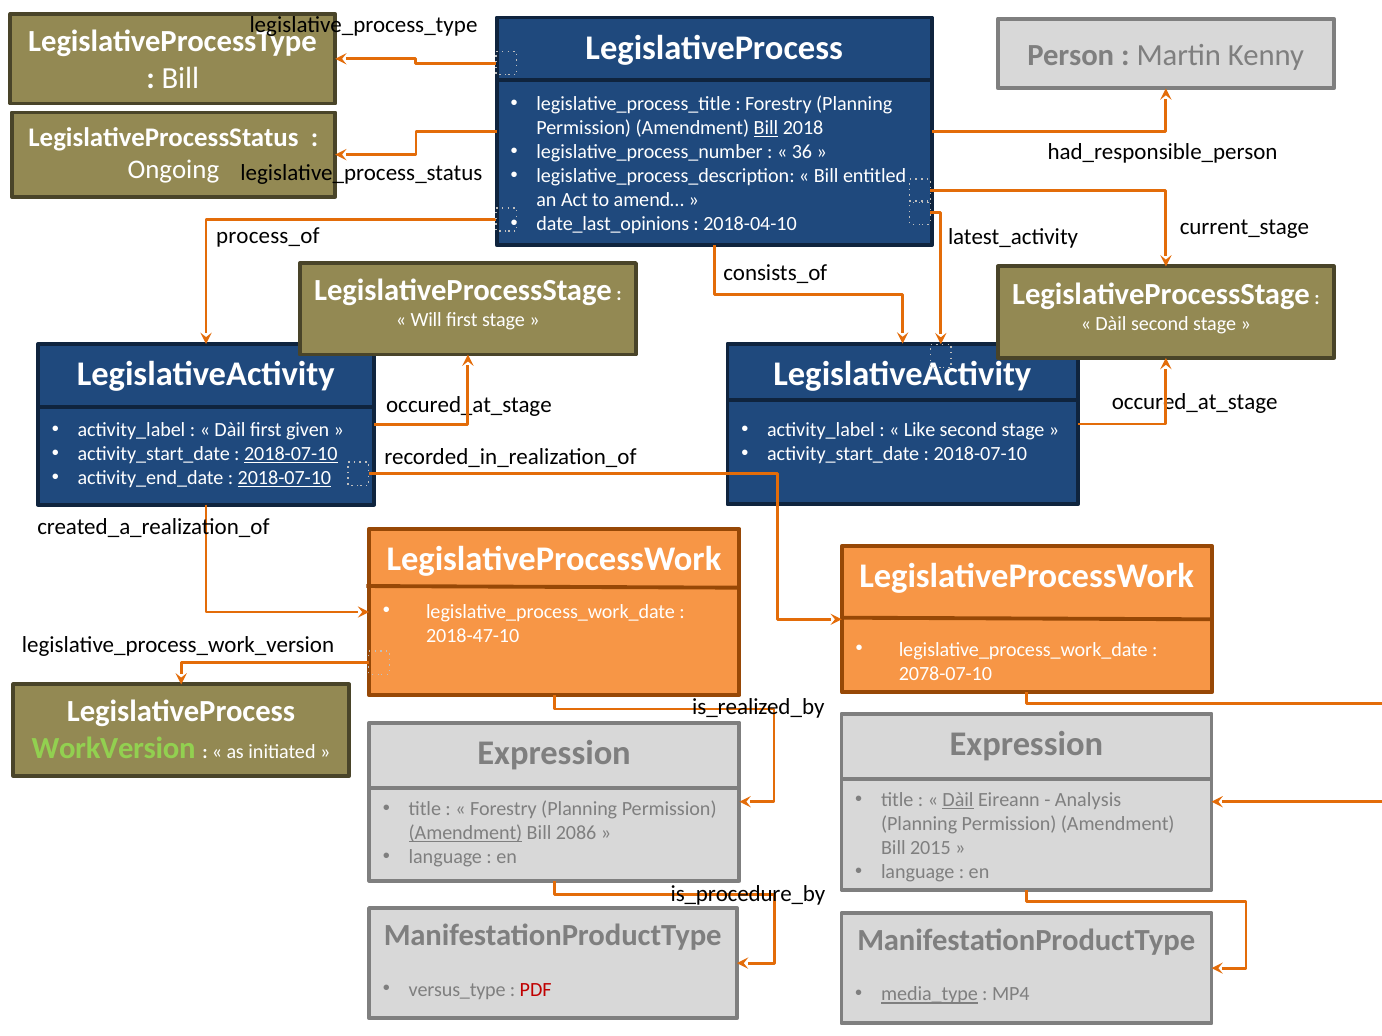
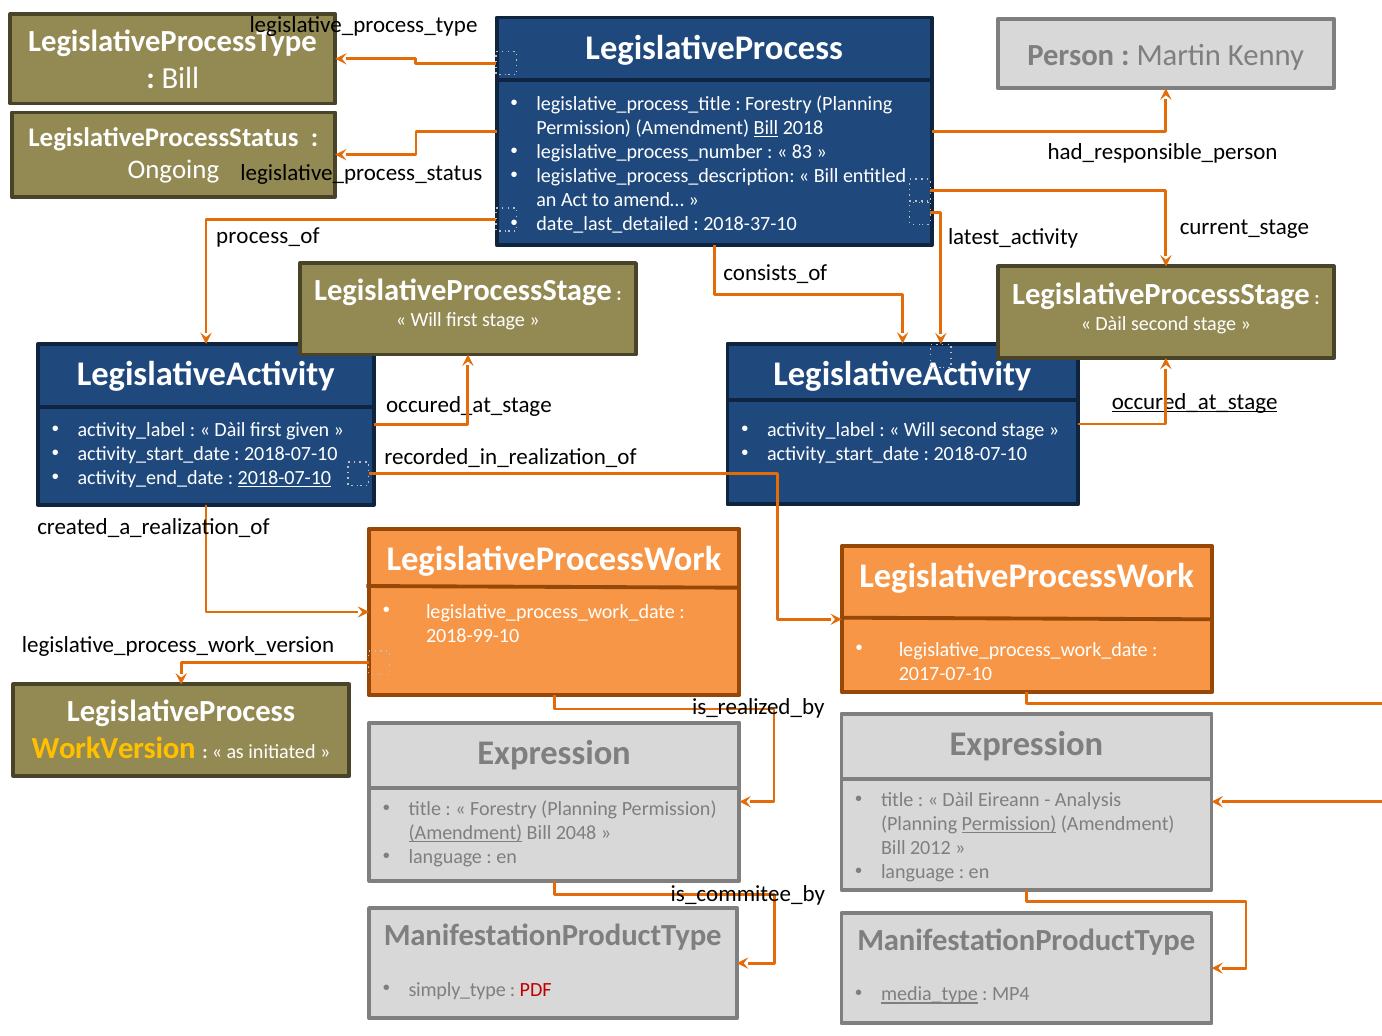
36: 36 -> 83 (802, 152)
date_last_opinions: date_last_opinions -> date_last_detailed (613, 224)
2018-04-10: 2018-04-10 -> 2018-37-10 (750, 224)
occured_at_stage underline: none -> present (1195, 402)
Like: Like -> Will (920, 430)
2018-07-10 underline: present -> none (291, 454)
2018-47-10: 2018-47-10 -> 2018-99-10 (473, 636)
2078-07-10: 2078-07-10 -> 2017-07-10 (945, 674)
WorkVersion colour: light green -> yellow (114, 749)
Dàil underline: present -> none (958, 800)
Permission underline: none -> present (1009, 824)
2086: 2086 -> 2048 (576, 833)
2015: 2015 -> 2012 (930, 848)
is_procedure_by: is_procedure_by -> is_commitee_by (748, 894)
versus_type: versus_type -> simply_type (457, 990)
